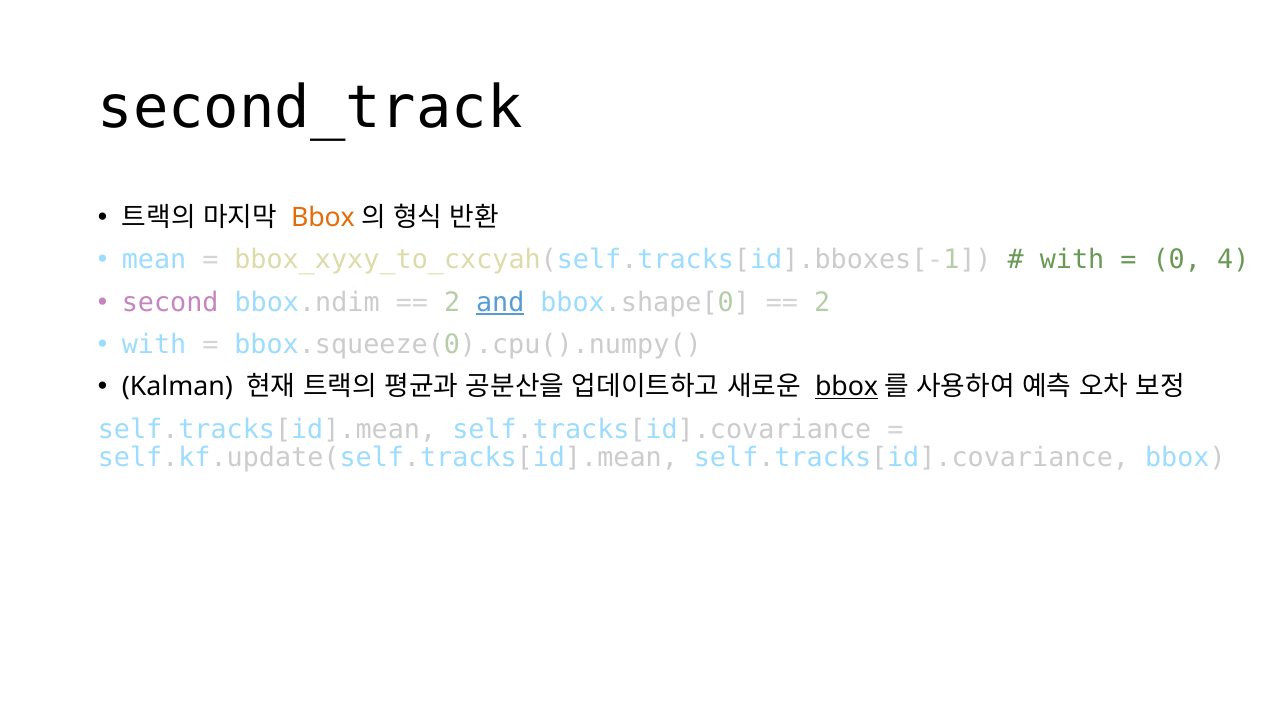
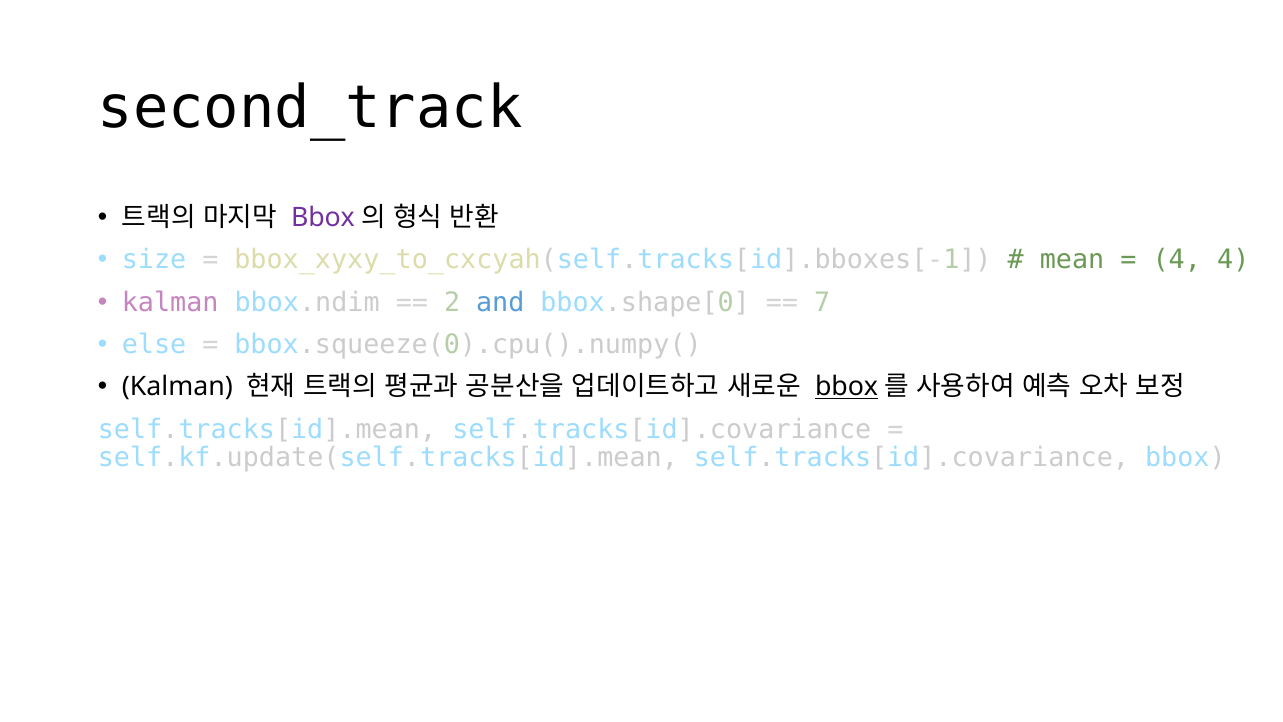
Bbox colour: orange -> purple (323, 218)
mean: mean -> size (154, 260)
with: with -> mean (1072, 260)
0: 0 -> 4 (1177, 260)
second: second -> kalman (170, 302)
and underline: present -> none (500, 302)
2: 2 -> 7 (822, 302)
with: with -> else (154, 344)
